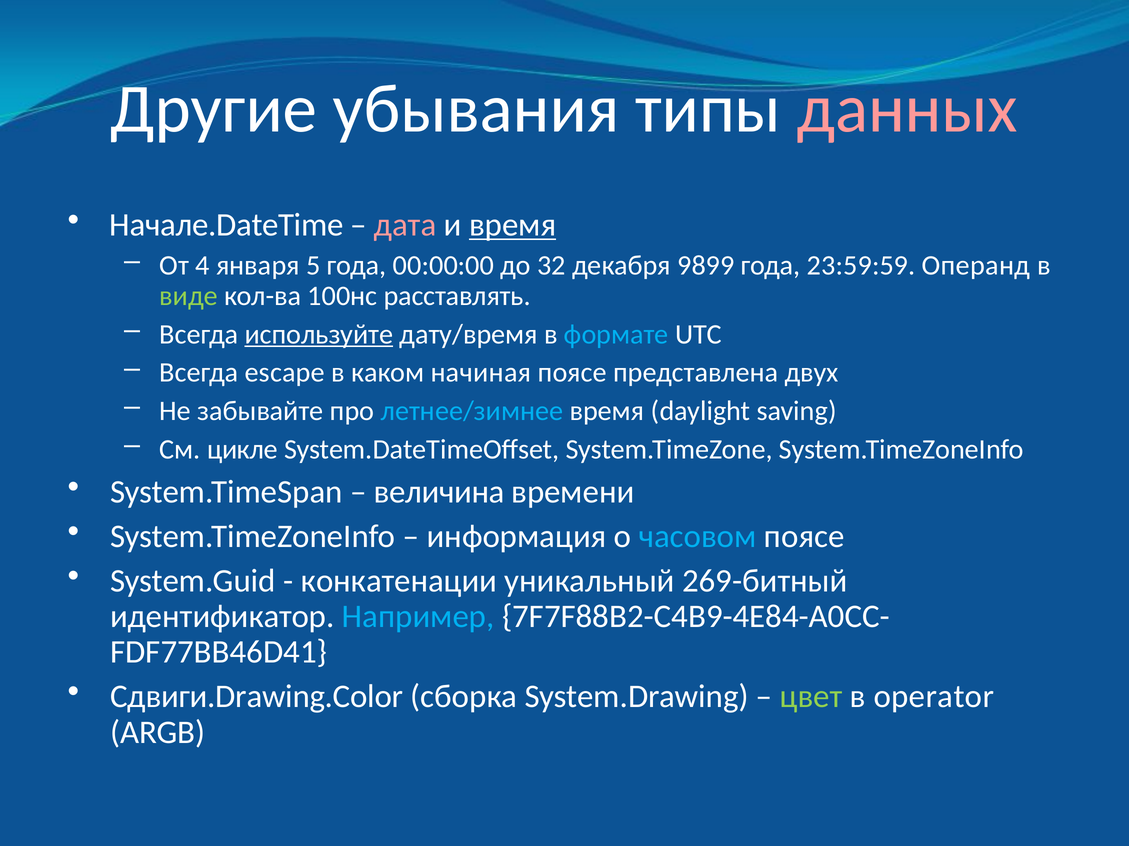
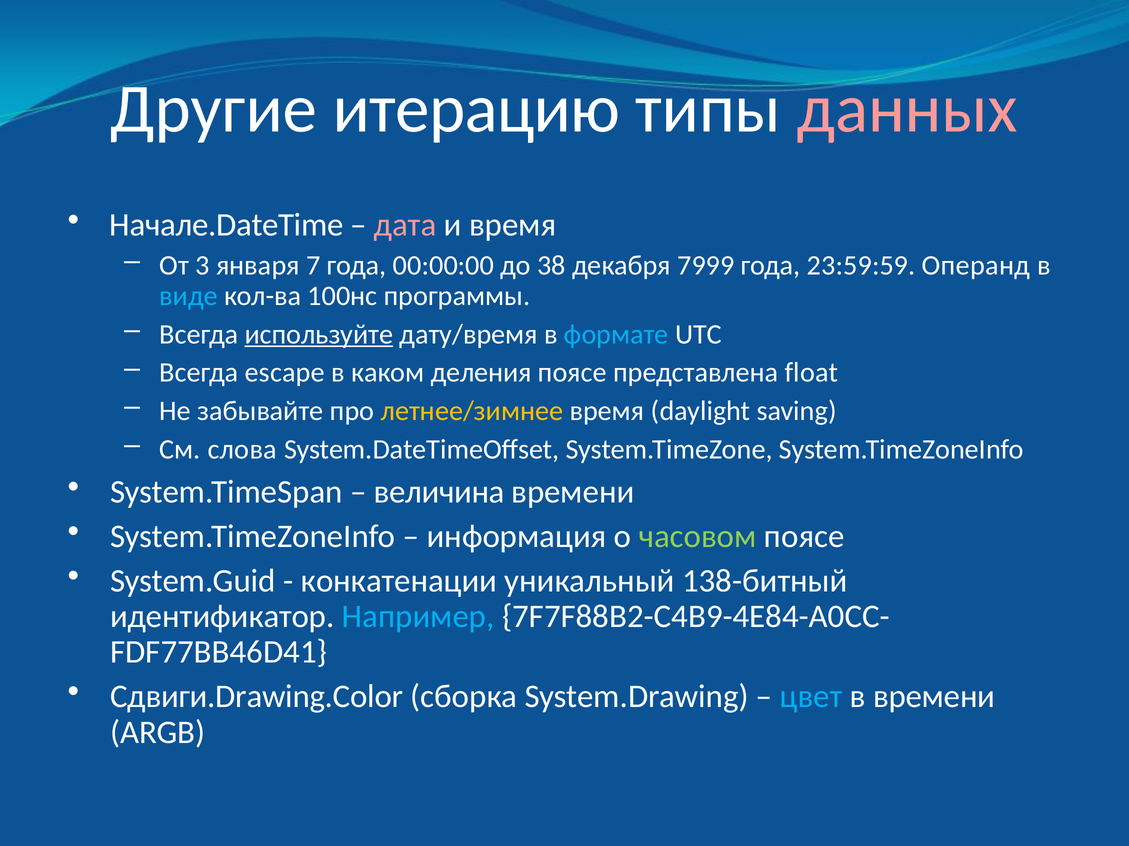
убывания: убывания -> итерацию (476, 109)
время underline: present -> none (513, 225)
4: 4 -> 3 (203, 266)
5: 5 -> 7 (313, 266)
32: 32 -> 38 (551, 266)
9899: 9899 -> 7999 (706, 266)
виде colour: light green -> light blue (189, 296)
расставлять: расставлять -> программы (457, 296)
начиная: начиная -> деления (481, 373)
двух: двух -> float (811, 373)
летнее/зимнее colour: light blue -> yellow (472, 411)
цикле: цикле -> слова (242, 450)
часовом colour: light blue -> light green (698, 537)
269-битный: 269-битный -> 138-битный (765, 582)
цвет colour: light green -> light blue (811, 697)
в operator: operator -> времени (934, 697)
